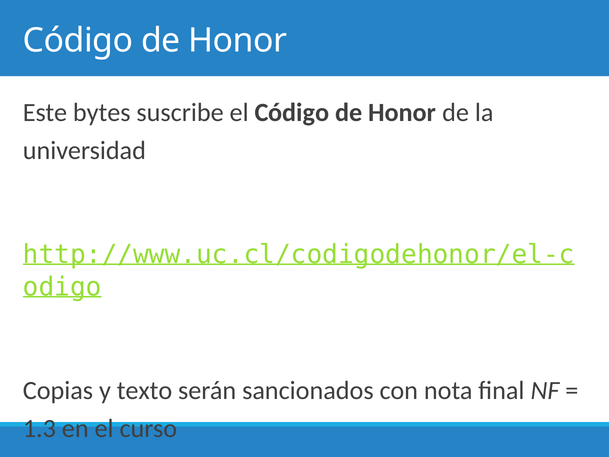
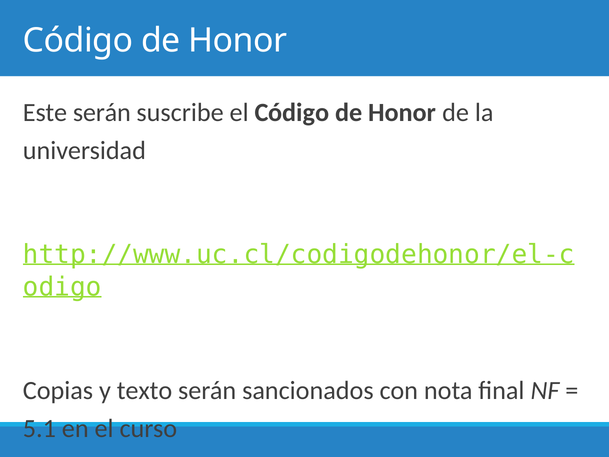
Este bytes: bytes -> serán (102, 113)
1.3: 1.3 -> 5.1 (39, 428)
